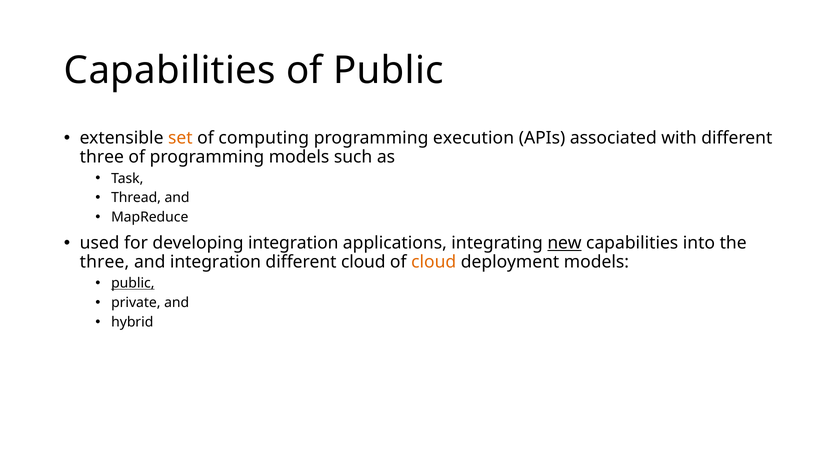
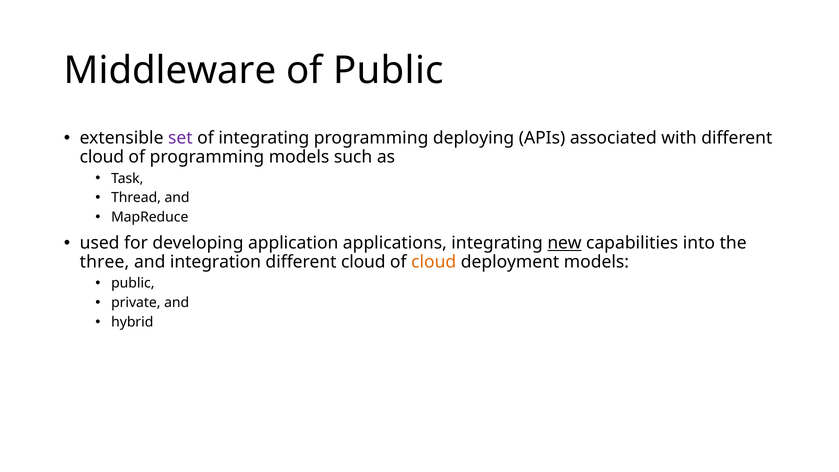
Capabilities: Capabilities -> Middleware (170, 70)
set colour: orange -> purple (180, 138)
of computing: computing -> integrating (264, 138)
execution: execution -> deploying (474, 138)
three: three -> cloud (102, 157)
developing integration: integration -> application (293, 243)
public underline: present -> none (133, 283)
